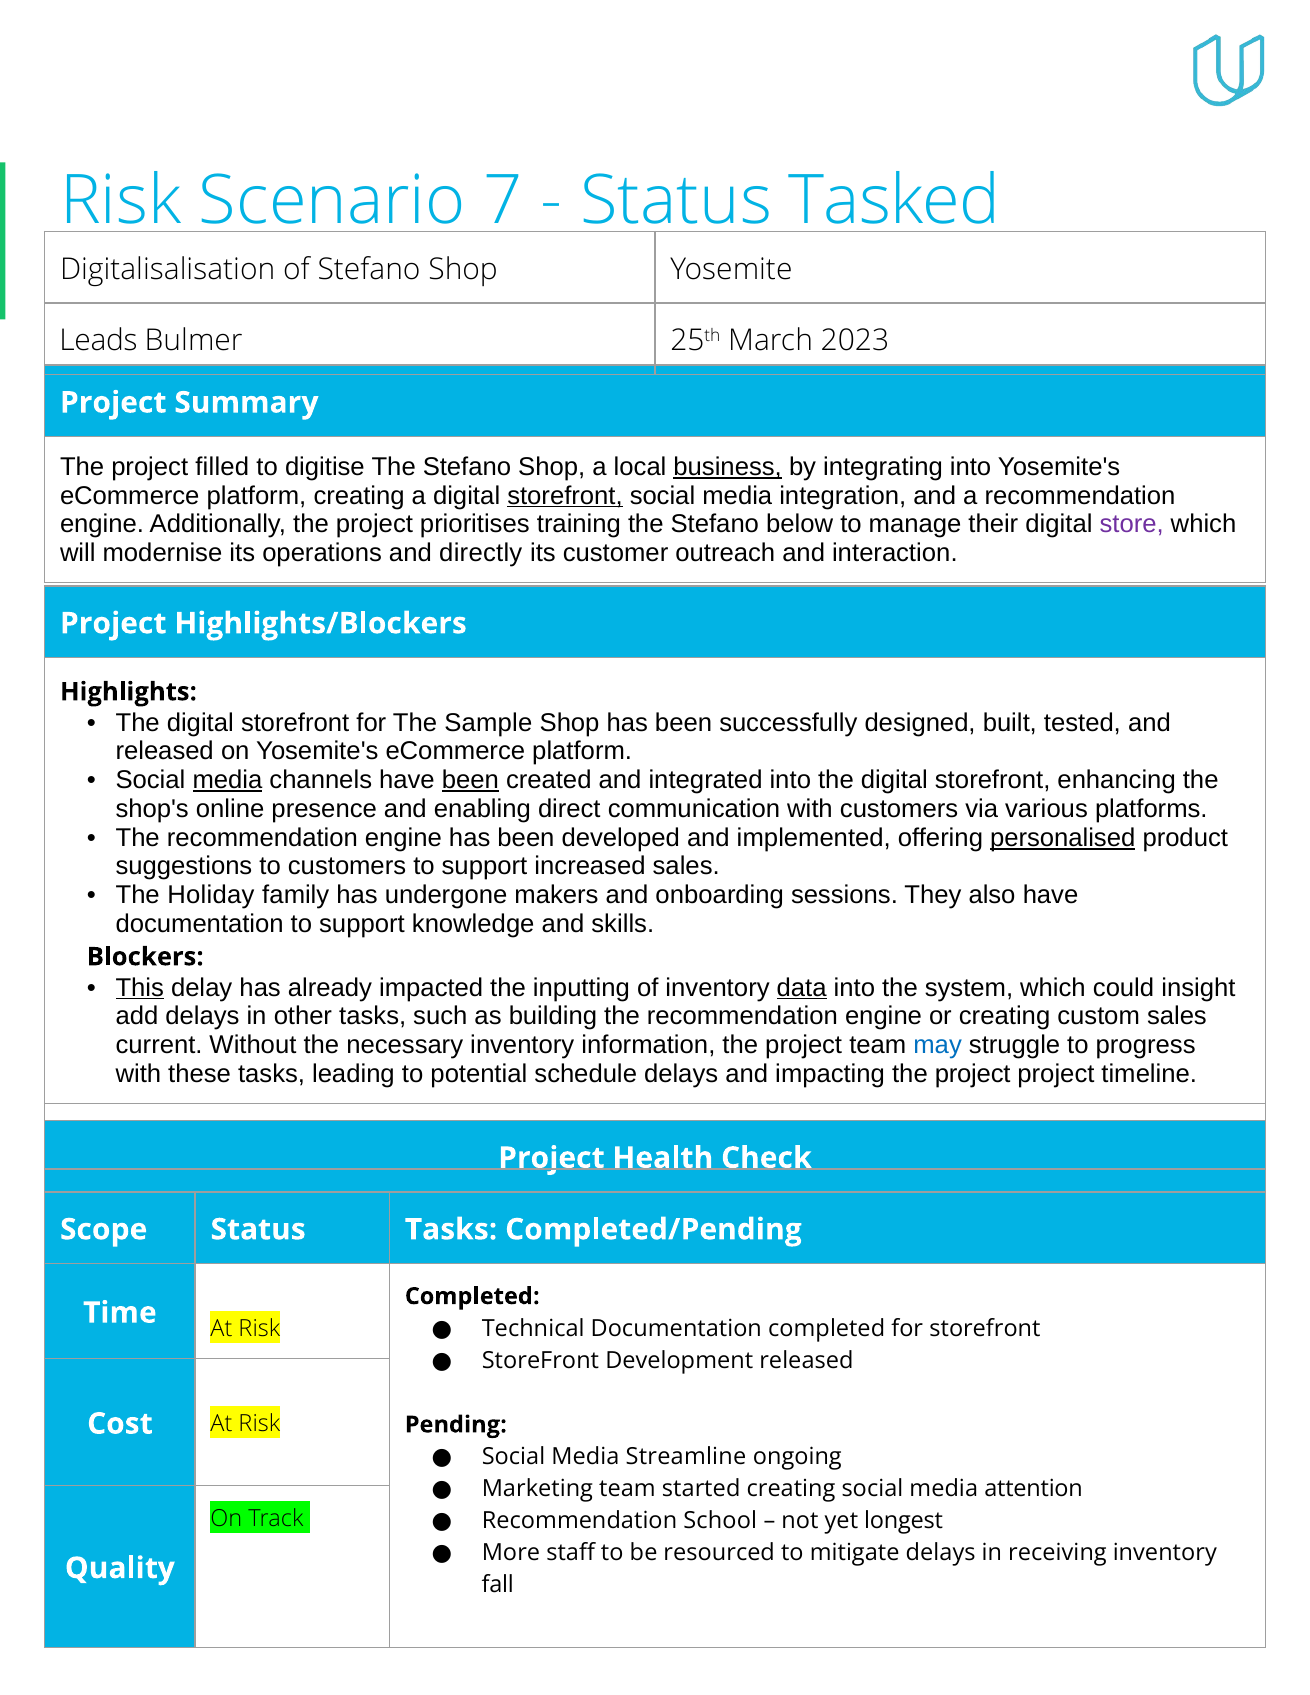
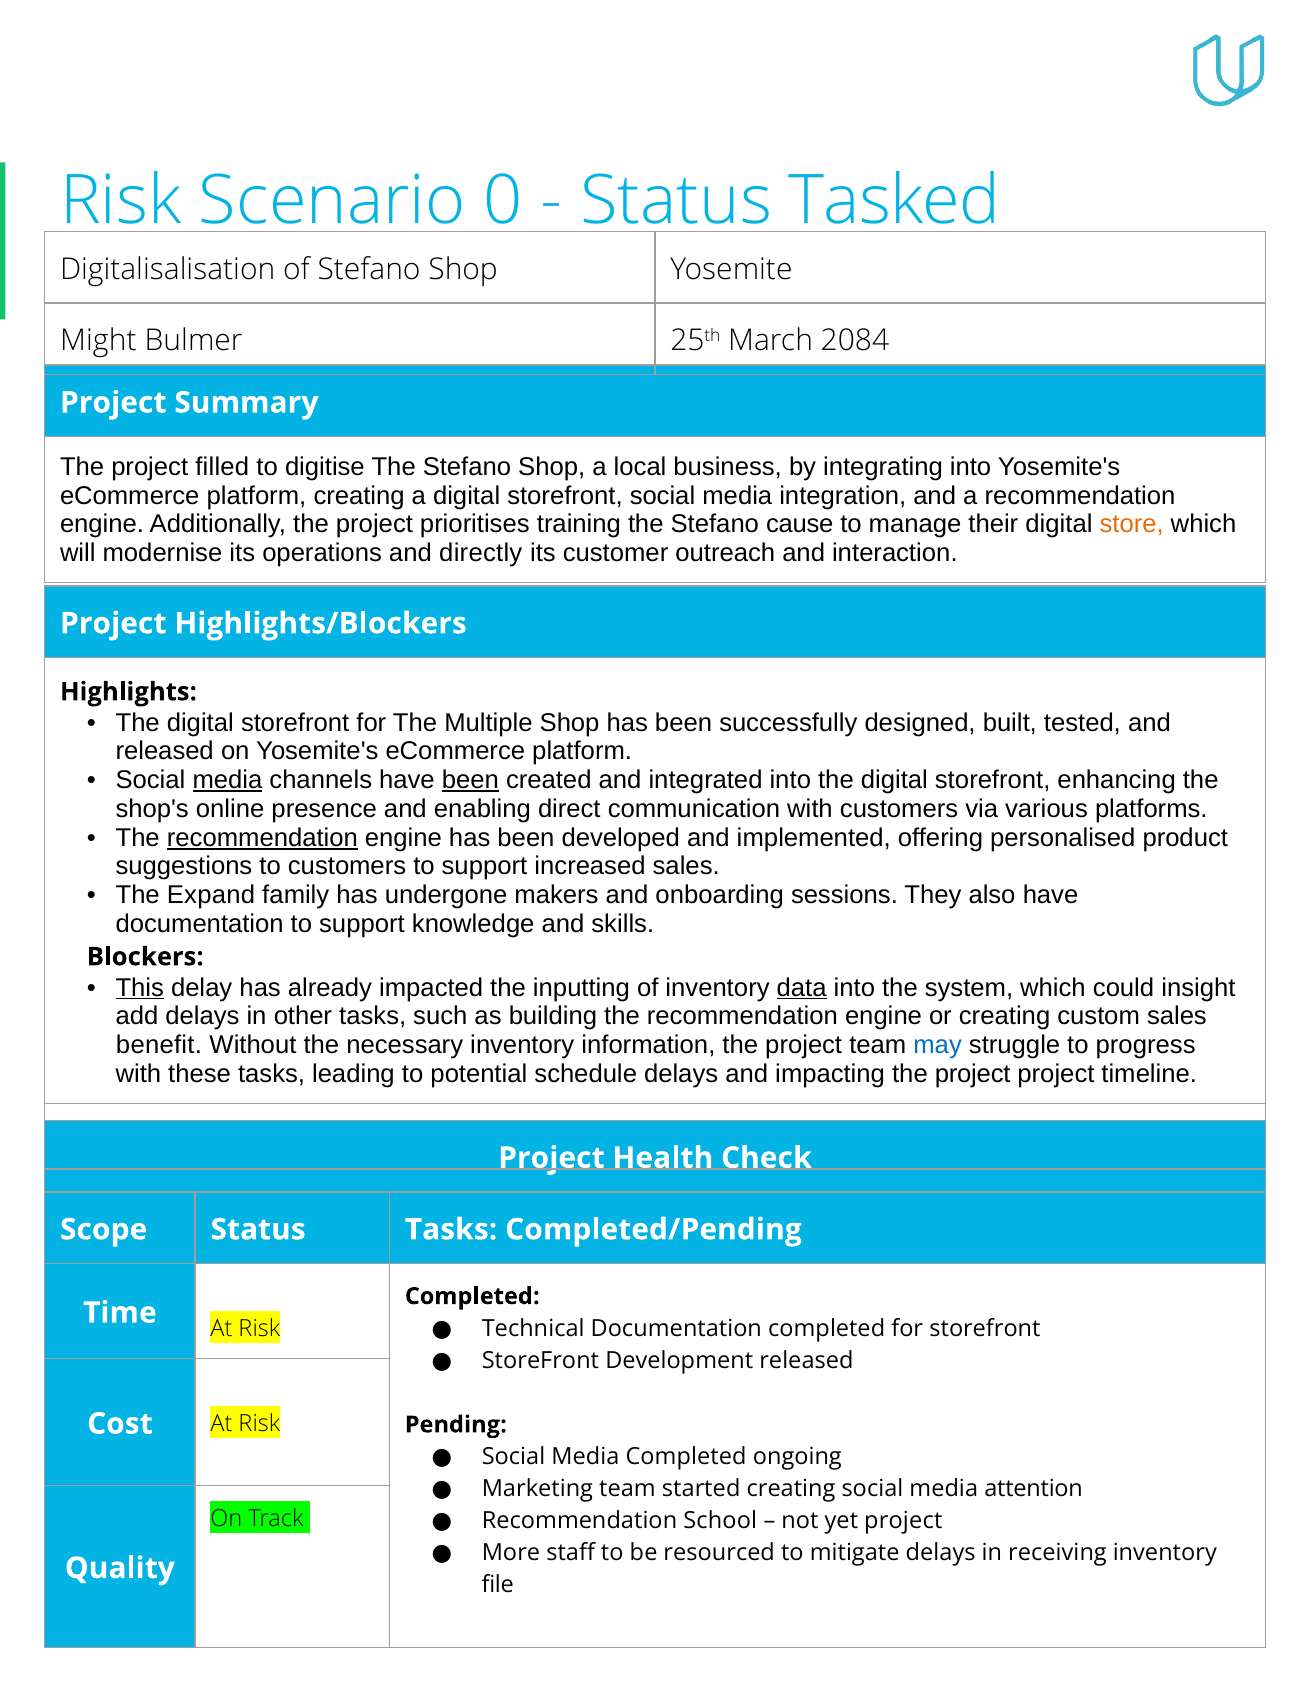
7: 7 -> 0 (503, 201)
Leads: Leads -> Might (98, 341)
2023: 2023 -> 2084 (855, 341)
business underline: present -> none (728, 467)
storefront underline: present -> none (565, 496)
below: below -> cause (800, 525)
store colour: purple -> orange (1132, 525)
Sample: Sample -> Multiple (488, 723)
recommendation underline: none -> present (262, 838)
personalised underline: present -> none (1063, 838)
Holiday: Holiday -> Expand (211, 895)
current: current -> benefit (159, 1045)
Media Streamline: Streamline -> Completed (686, 1457)
yet longest: longest -> project (903, 1521)
fall: fall -> file (498, 1585)
